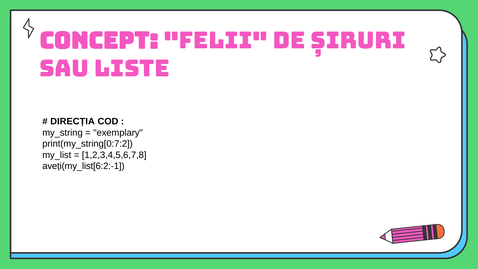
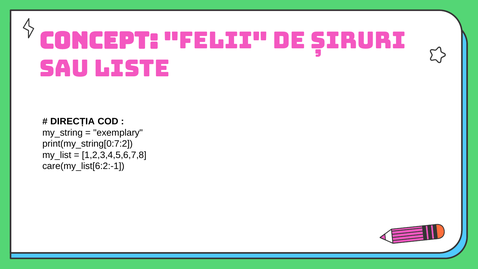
aveți(my_list[6:2:-1: aveți(my_list[6:2:-1 -> care(my_list[6:2:-1 (83, 166)
